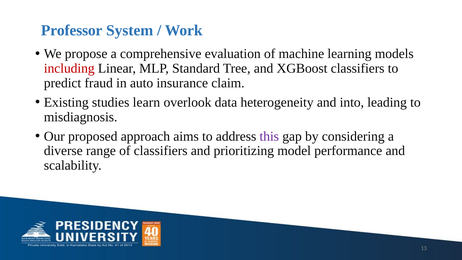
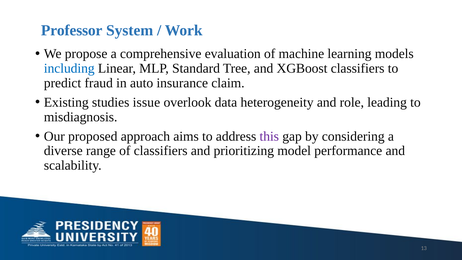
including colour: red -> blue (69, 68)
learn: learn -> issue (146, 102)
into: into -> role (352, 102)
